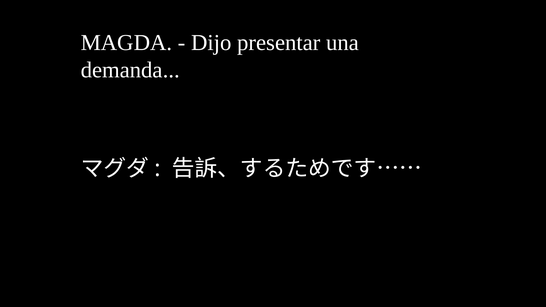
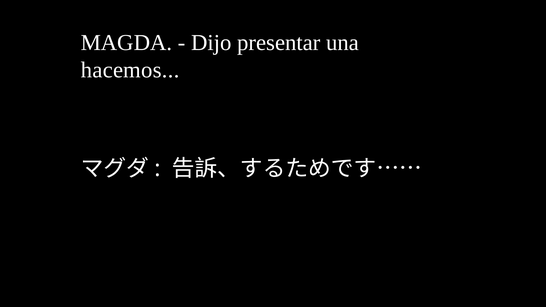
demanda: demanda -> hacemos (130, 70)
